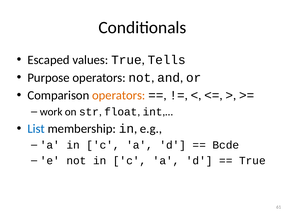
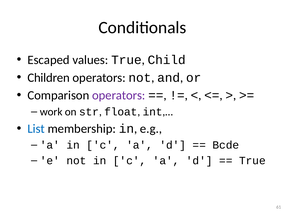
Tells: Tells -> Child (167, 60)
Purpose: Purpose -> Children (49, 78)
operators colour: orange -> purple (119, 95)
